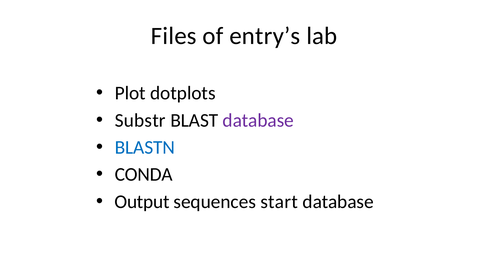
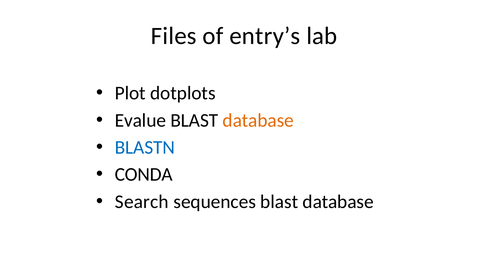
Substr: Substr -> Evalue (140, 120)
database colour: purple -> orange (258, 120)
Output: Output -> Search (142, 201)
sequences start: start -> blast (279, 201)
